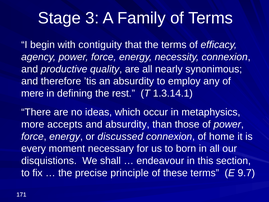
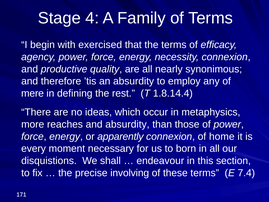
3: 3 -> 4 (92, 18)
contiguity: contiguity -> exercised (100, 45)
1.3.14.1: 1.3.14.1 -> 1.8.14.4 (173, 93)
accepts: accepts -> reaches (65, 124)
discussed: discussed -> apparently (120, 136)
principle: principle -> involving (130, 173)
9.7: 9.7 -> 7.4 (246, 173)
